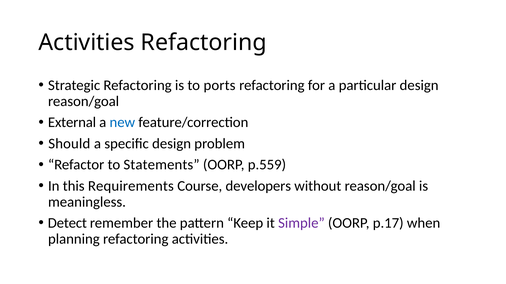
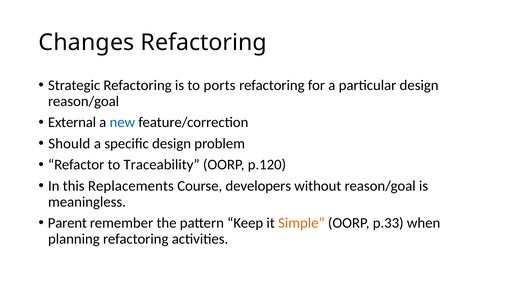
Activities: Activities -> Changes (86, 43)
Statements: Statements -> Traceability (162, 165)
p.559: p.559 -> p.120 (267, 165)
Requirements: Requirements -> Replacements (131, 186)
Detect: Detect -> Parent (67, 224)
Simple colour: purple -> orange (301, 224)
p.17: p.17 -> p.33 (388, 224)
